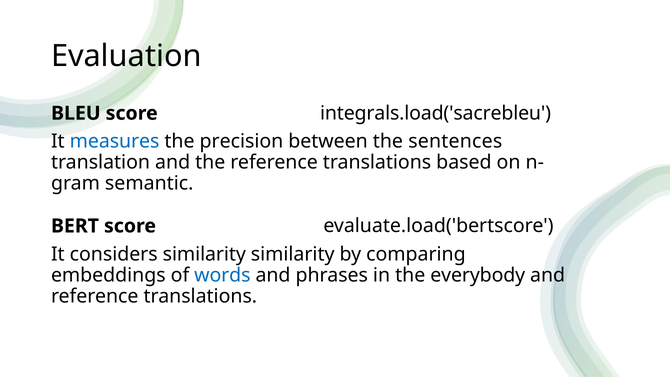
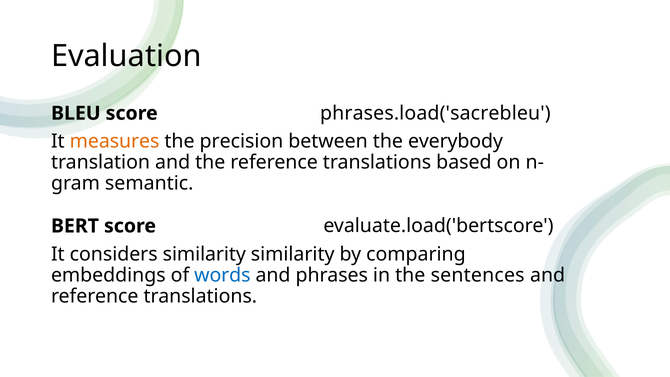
integrals.load('sacrebleu: integrals.load('sacrebleu -> phrases.load('sacrebleu (435, 113)
measures colour: blue -> orange (115, 141)
sentences: sentences -> everybody (455, 141)
everybody: everybody -> sentences (478, 275)
